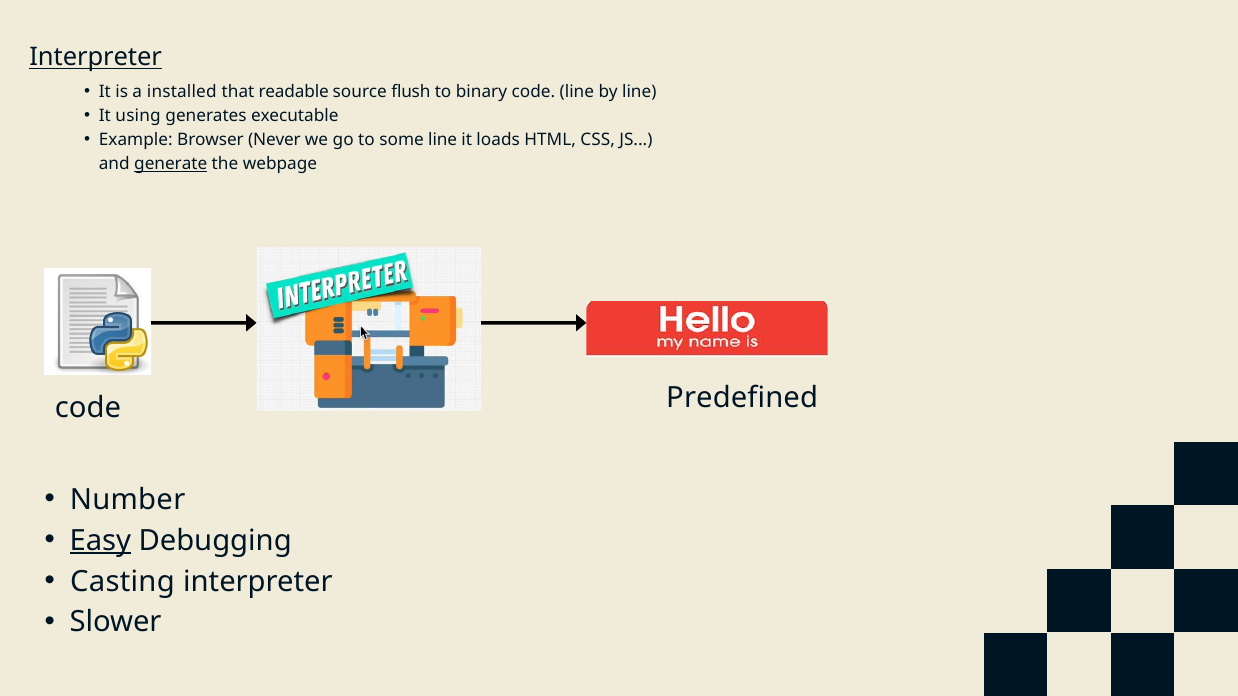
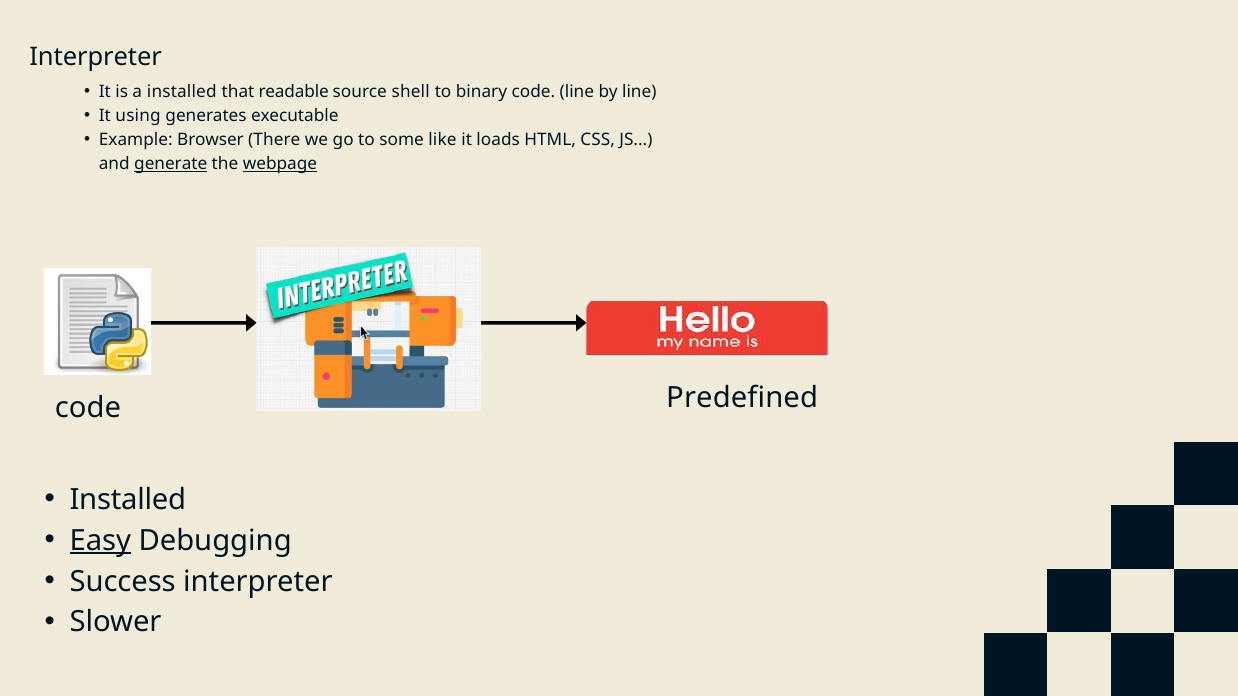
Interpreter underline: present -> none (96, 57)
flush: flush -> shell (411, 92)
Never: Never -> There (274, 140)
some line: line -> like (442, 140)
webpage underline: none -> present (280, 164)
Number: Number -> Installed (128, 500)
Casting: Casting -> Success (123, 582)
